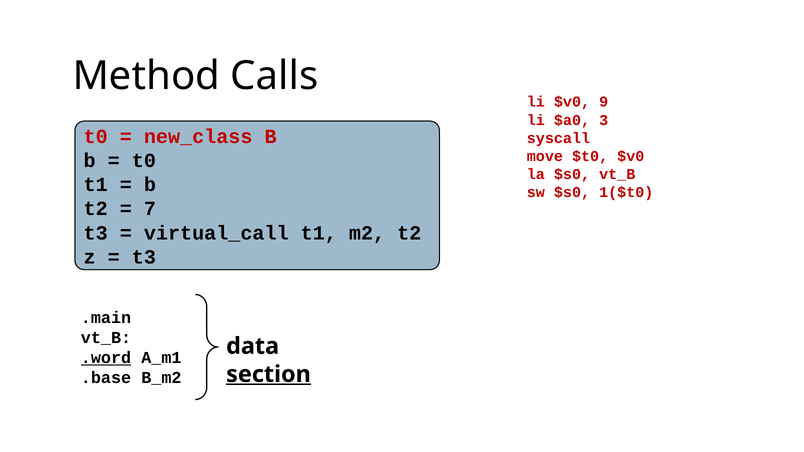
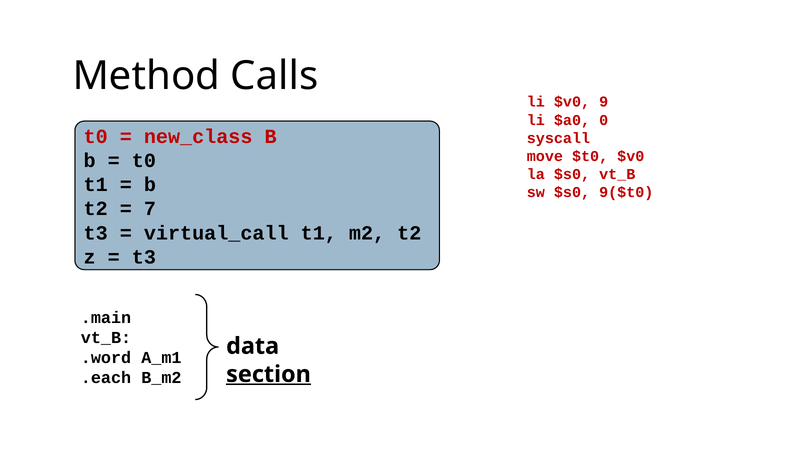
3: 3 -> 0 (604, 120)
1($t0: 1($t0 -> 9($t0 (626, 192)
.word underline: present -> none (106, 358)
.base: .base -> .each (106, 378)
